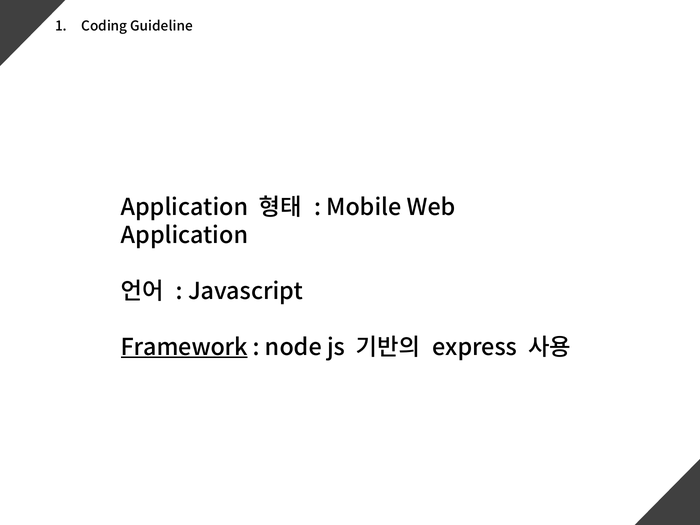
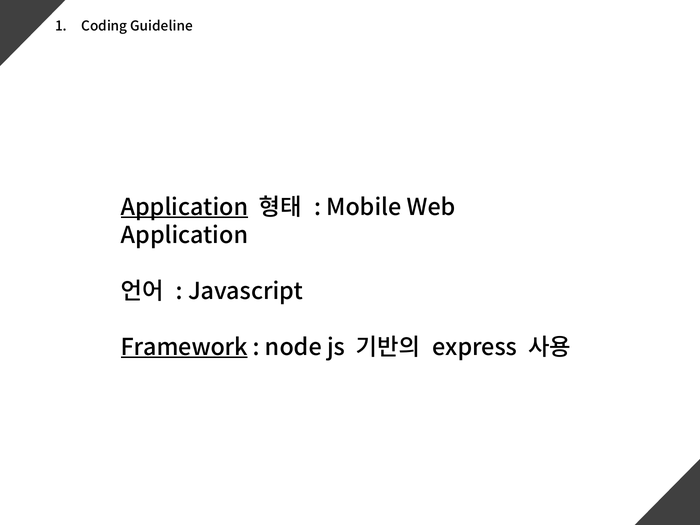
Application underline: none -> present (185, 207)
